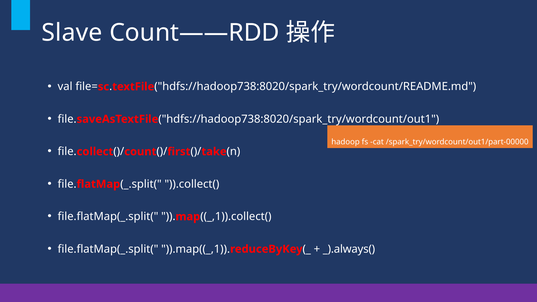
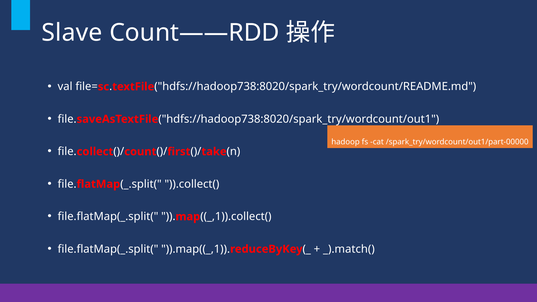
_).always(: _).always( -> _).match( (349, 249)
